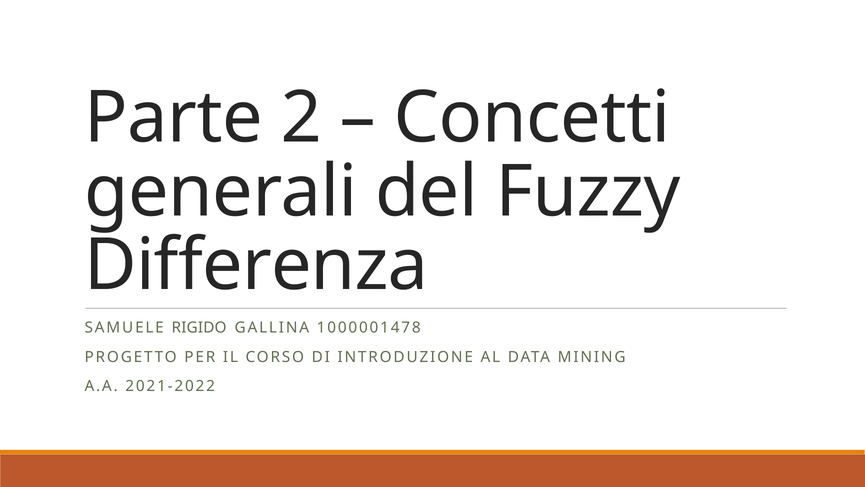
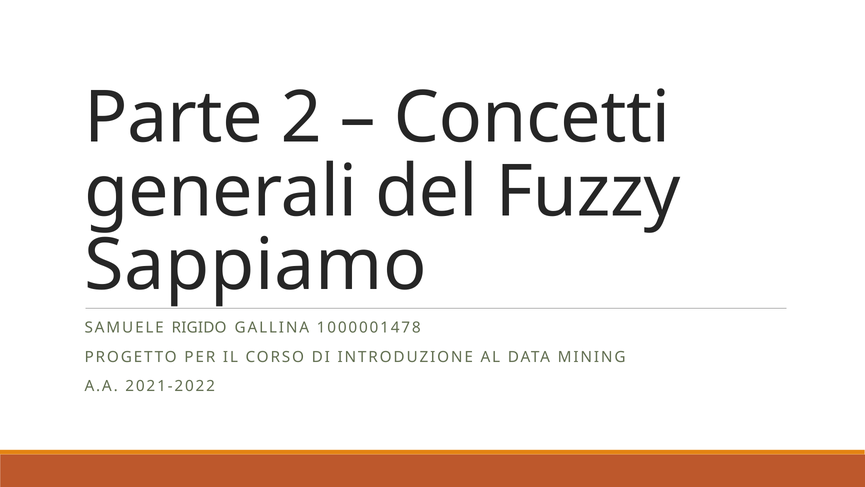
Differenza: Differenza -> Sappiamo (256, 265)
